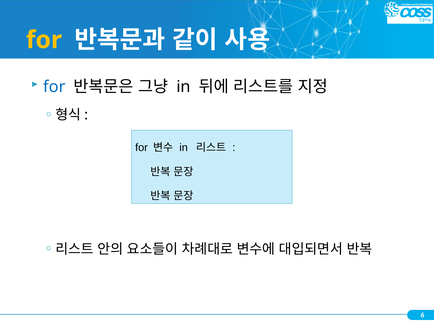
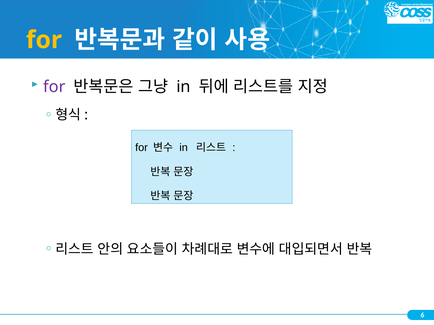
for colour: blue -> purple (54, 87)
